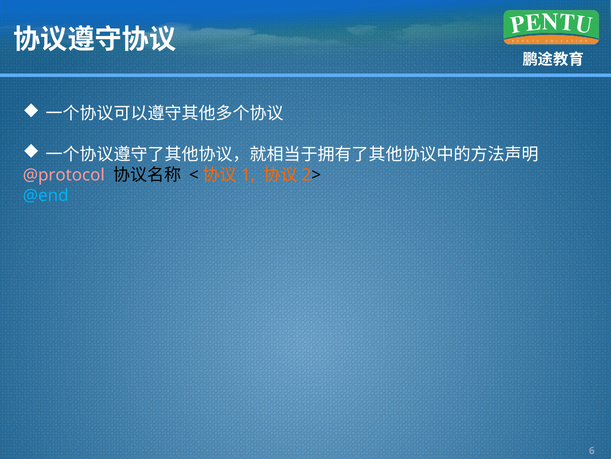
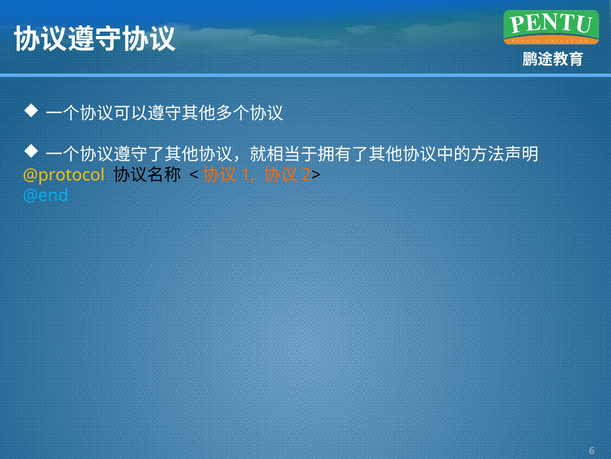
@protocol colour: pink -> yellow (64, 175)
